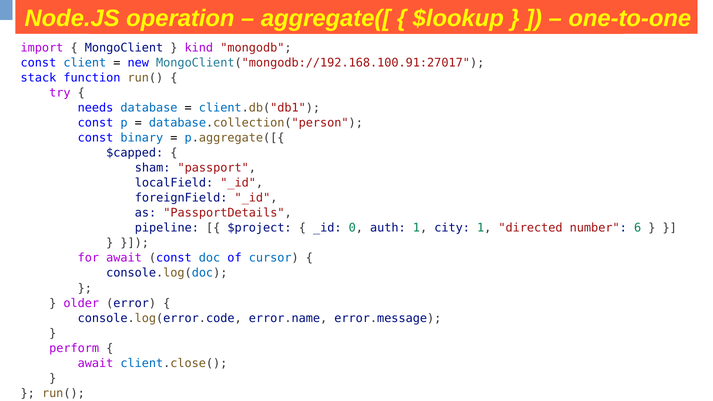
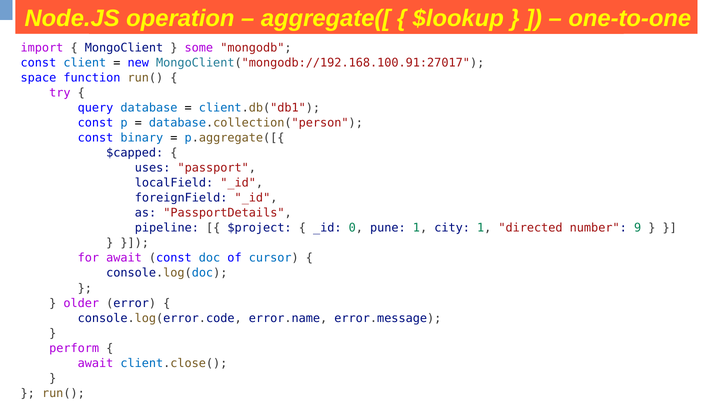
kind: kind -> some (199, 48)
stack: stack -> space (38, 78)
needs: needs -> query (95, 108)
sham: sham -> uses (153, 168)
auth: auth -> pune (388, 228)
6: 6 -> 9 (638, 228)
